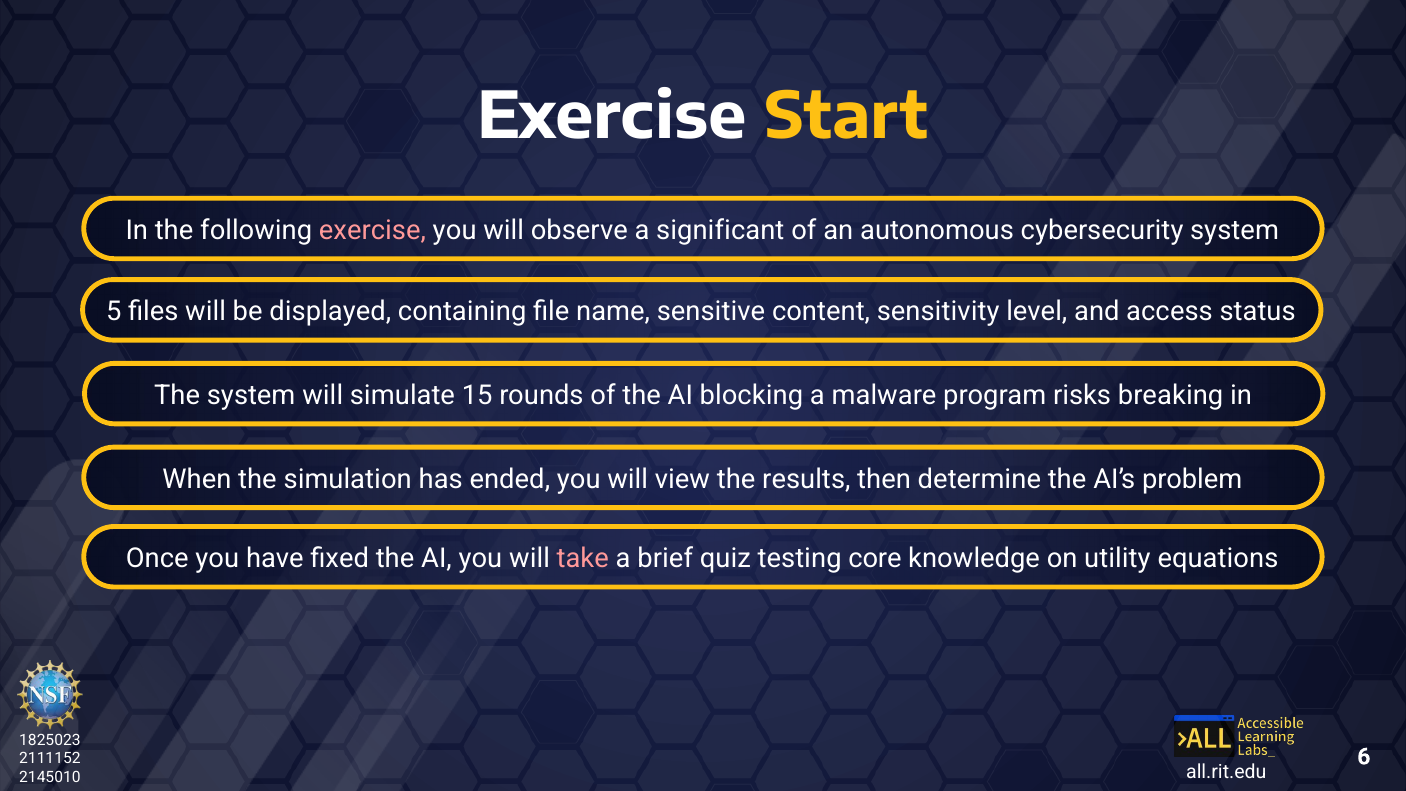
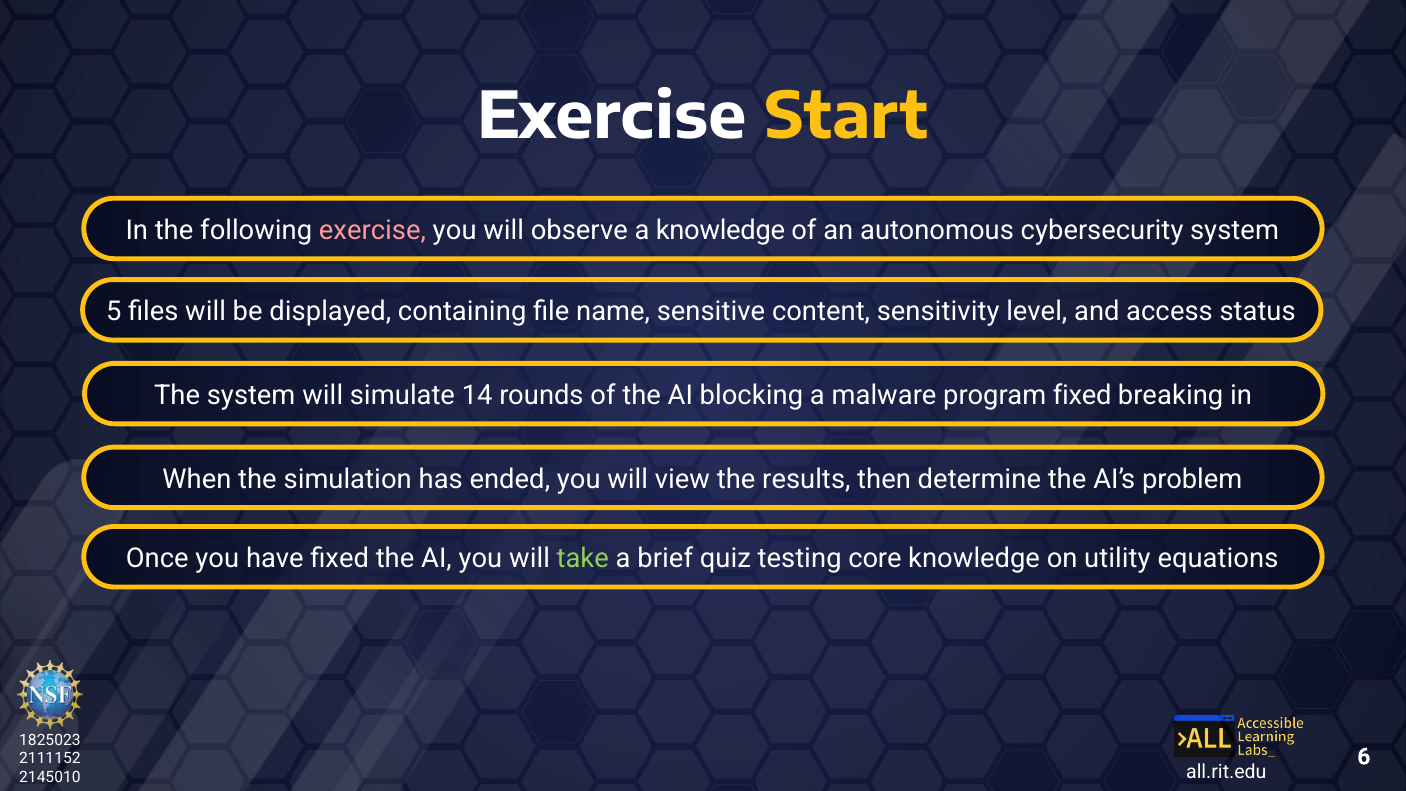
a significant: significant -> knowledge (720, 230)
15: 15 -> 14 (477, 395)
program risks: risks -> fixed (1082, 395)
take colour: pink -> light green (583, 559)
